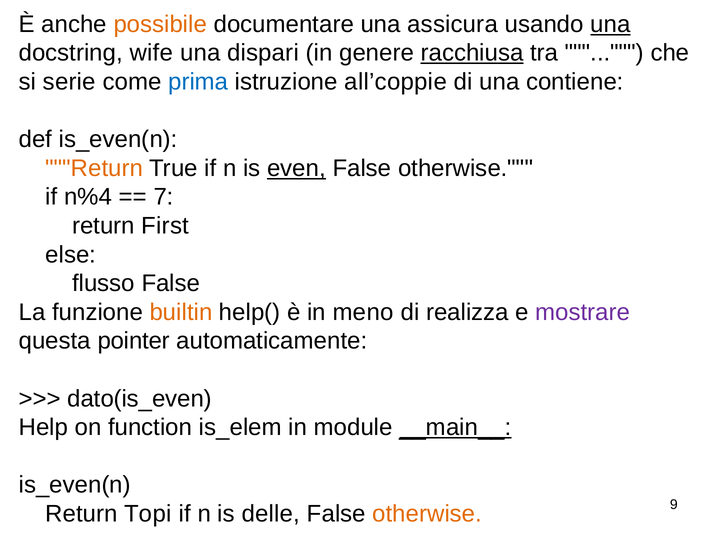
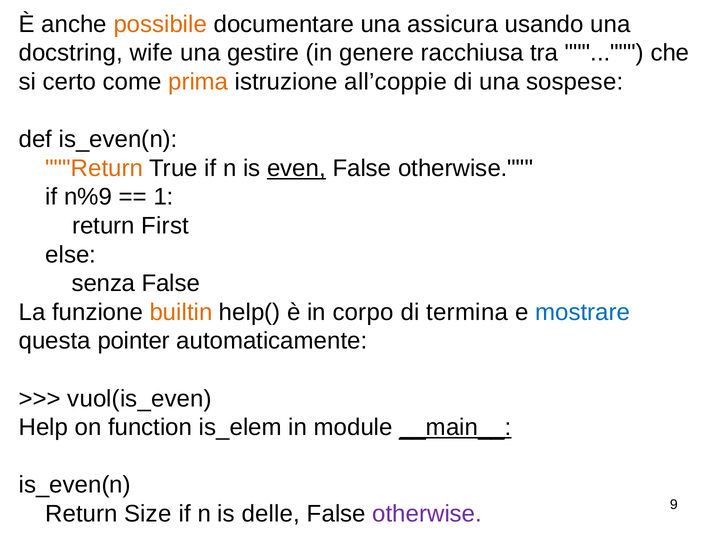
una underline: present -> none (610, 24)
dispari: dispari -> gestire (263, 53)
racchiusa underline: present -> none (472, 53)
serie: serie -> certo (69, 82)
prima colour: blue -> orange (198, 82)
contiene: contiene -> sospese (575, 82)
n%4: n%4 -> n%9 (88, 197)
7: 7 -> 1 (164, 197)
flusso: flusso -> senza (104, 284)
meno: meno -> corpo (363, 313)
realizza: realizza -> termina (467, 313)
mostrare colour: purple -> blue (583, 313)
dato(is_even: dato(is_even -> vuol(is_even (140, 399)
Topi: Topi -> Size (148, 515)
otherwise colour: orange -> purple (427, 515)
